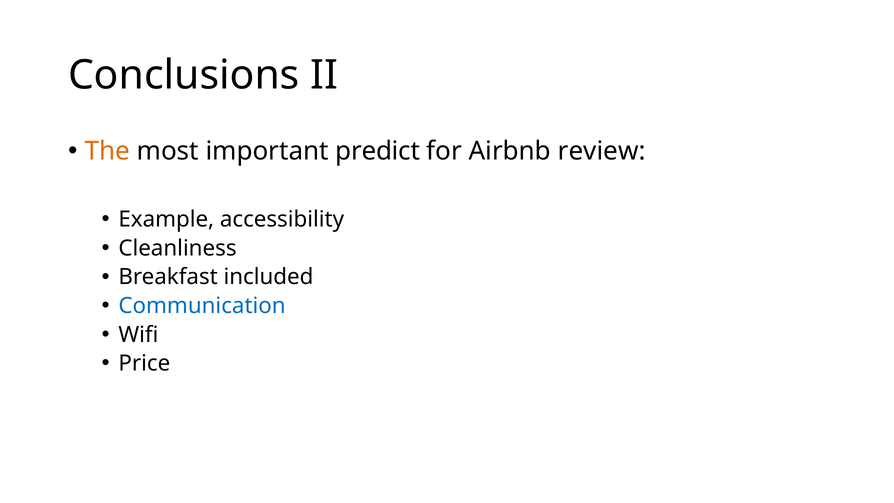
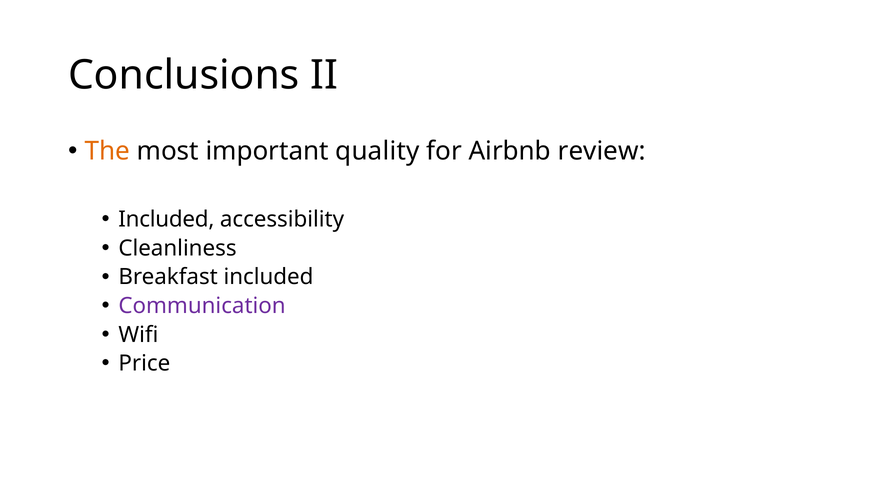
predict: predict -> quality (377, 151)
Example: Example -> Included (166, 219)
Communication colour: blue -> purple (202, 306)
